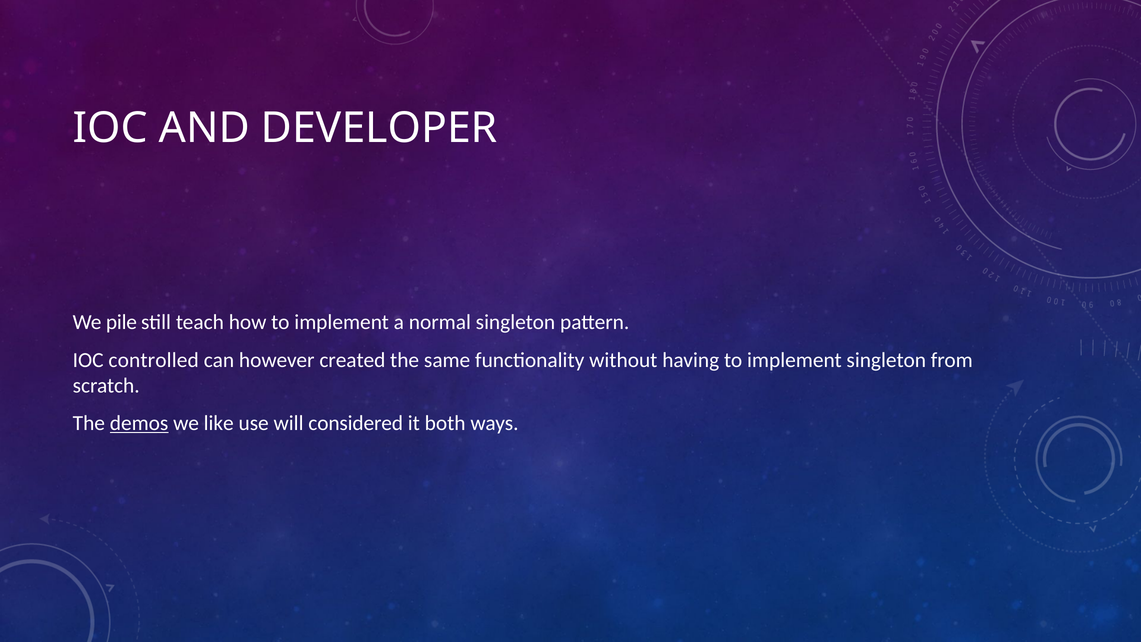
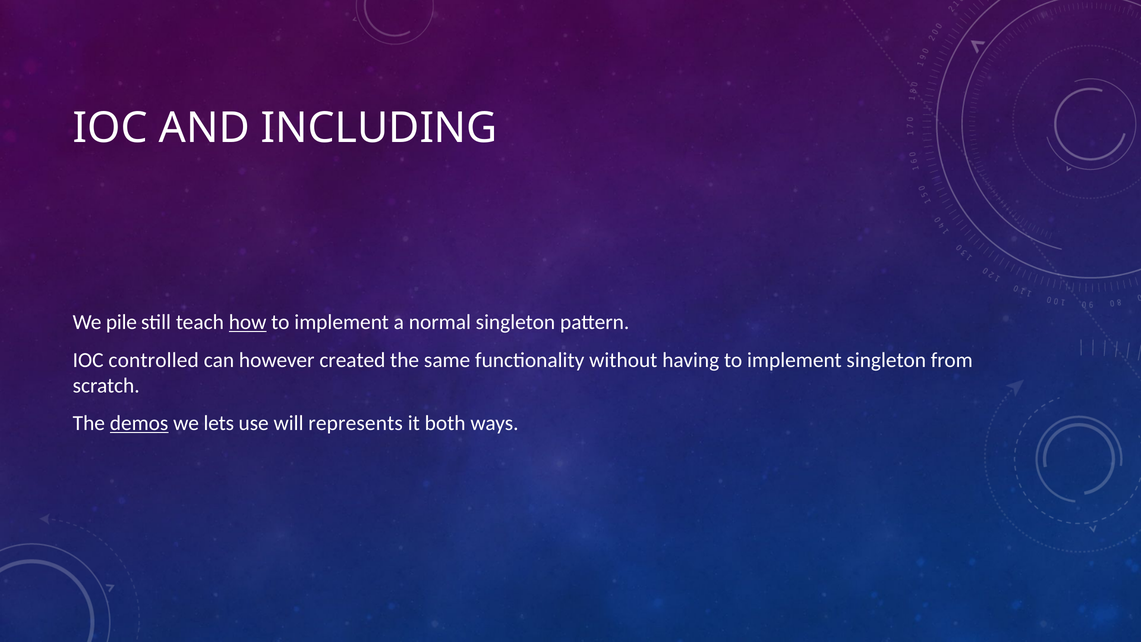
DEVELOPER: DEVELOPER -> INCLUDING (379, 128)
how underline: none -> present (248, 322)
like: like -> lets (219, 423)
considered: considered -> represents (356, 423)
